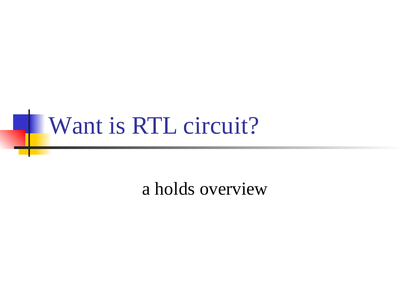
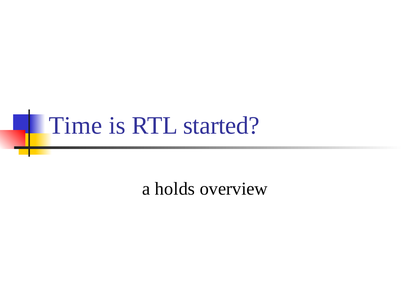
Want: Want -> Time (75, 125)
circuit: circuit -> started (221, 125)
